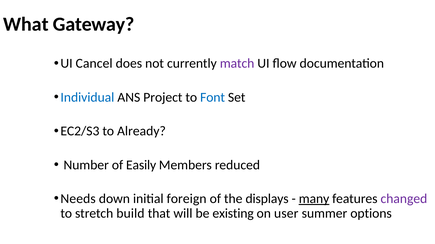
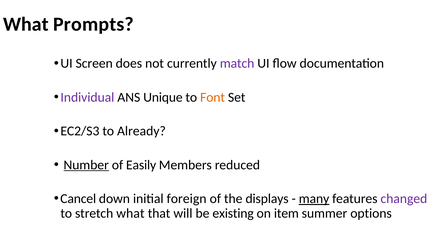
Gateway: Gateway -> Prompts (93, 24)
Cancel: Cancel -> Screen (94, 64)
Individual colour: blue -> purple (87, 98)
Project: Project -> Unique (163, 98)
Font colour: blue -> orange (213, 98)
Number underline: none -> present (86, 165)
Needs: Needs -> Cancel (78, 199)
stretch build: build -> what (130, 214)
user: user -> item (286, 214)
